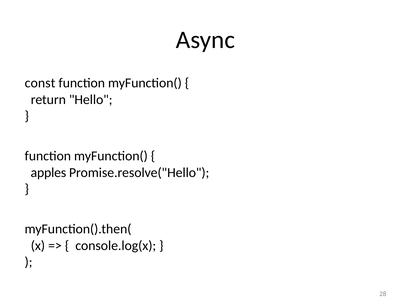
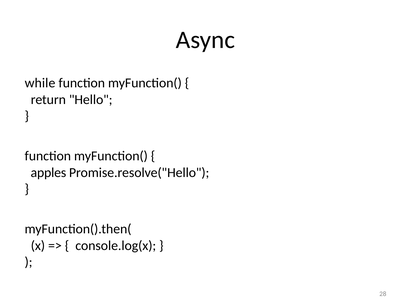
const: const -> while (40, 83)
